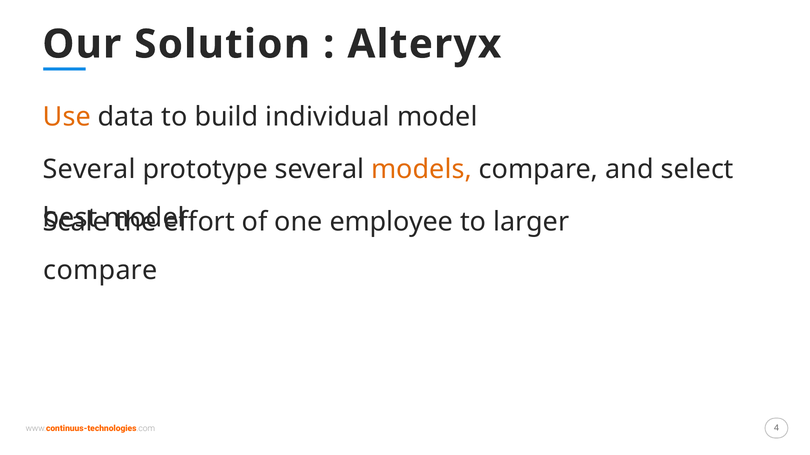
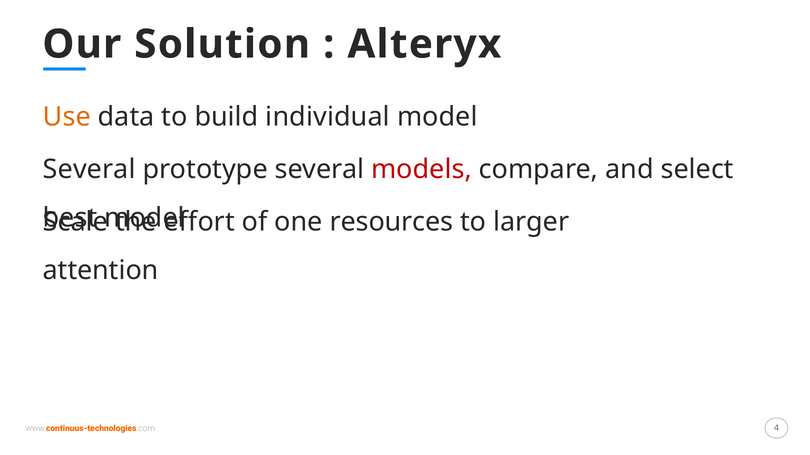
models colour: orange -> red (421, 169)
employee: employee -> resources (391, 222)
compare: compare -> attention (101, 271)
